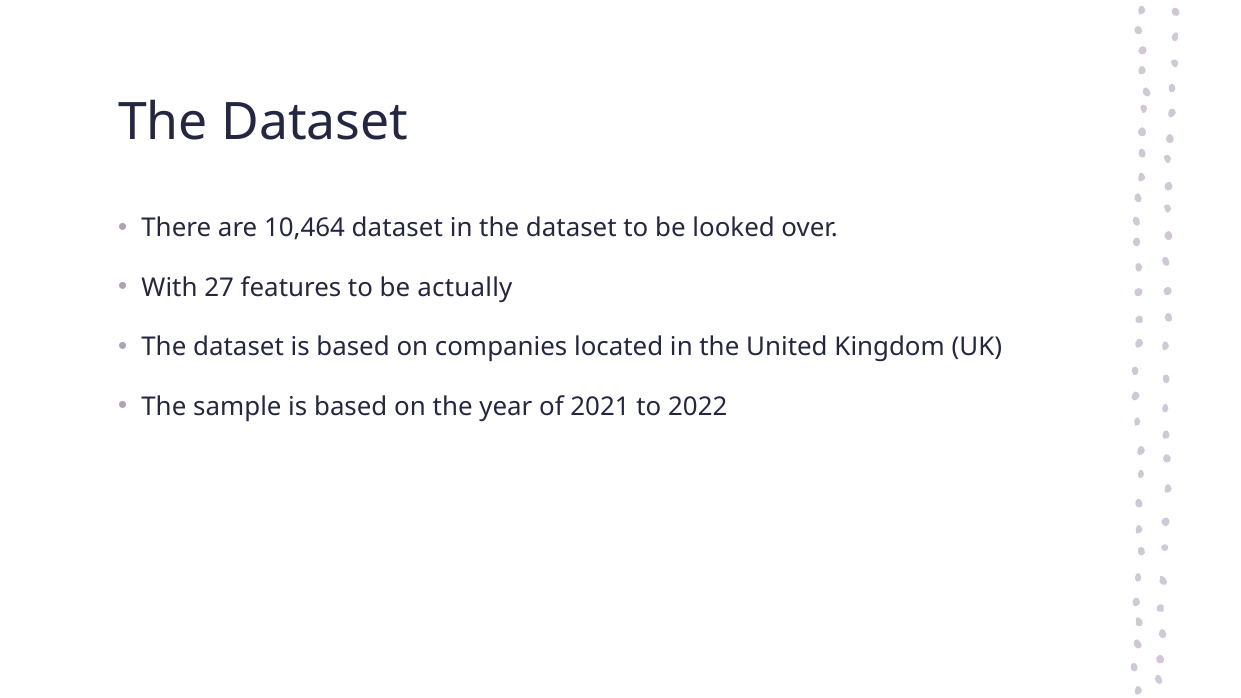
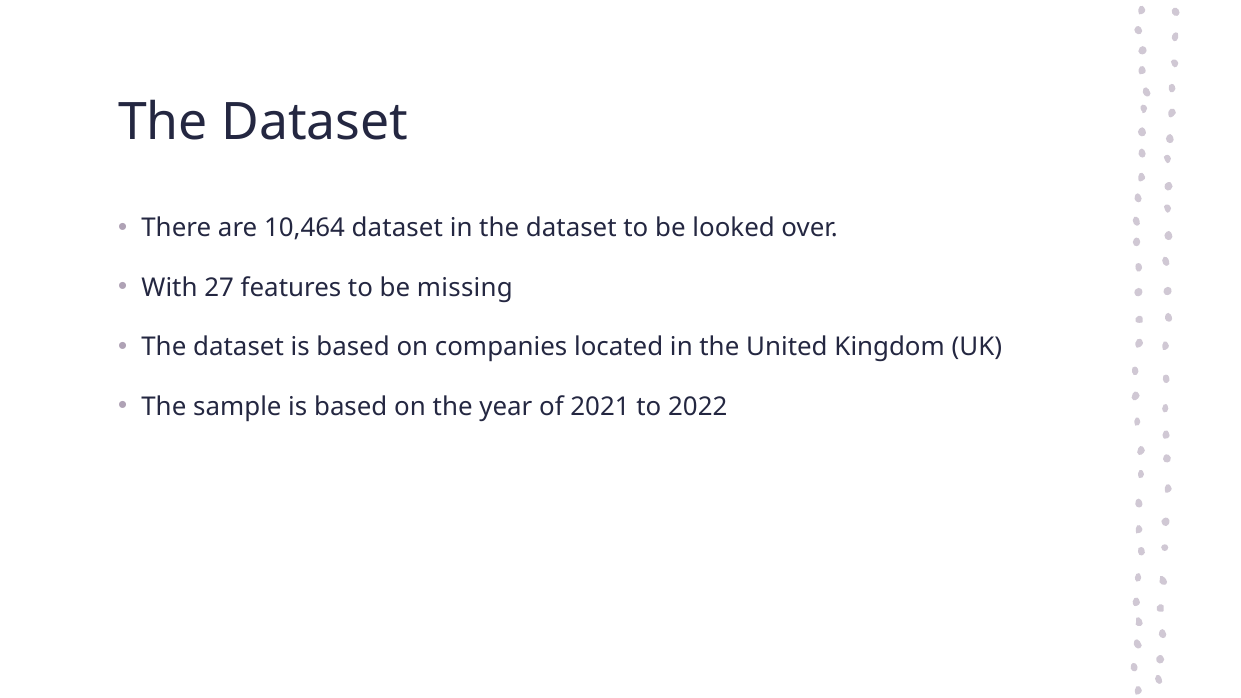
actually: actually -> missing (465, 288)
